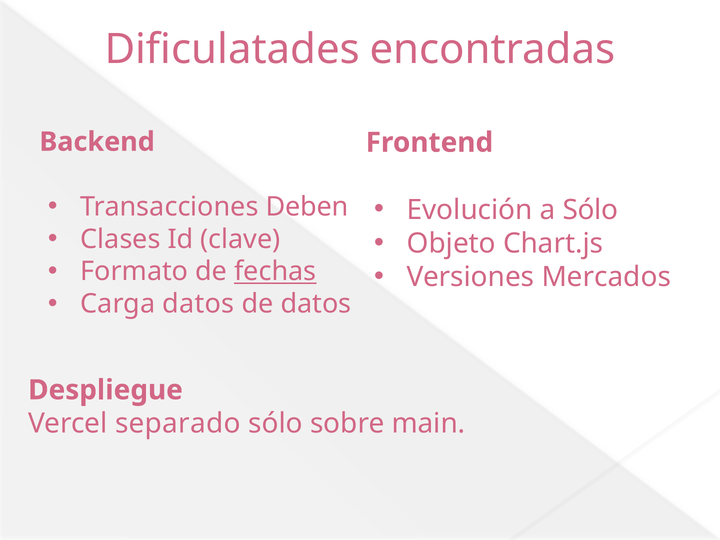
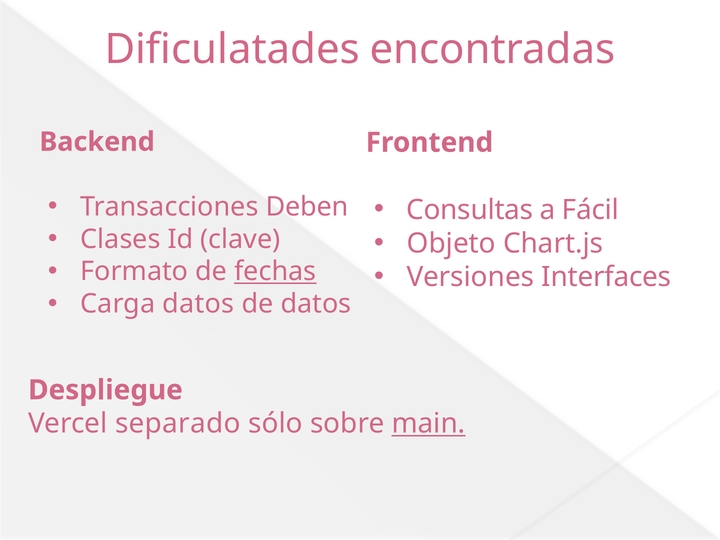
Evolución: Evolución -> Consultas (470, 210)
a Sólo: Sólo -> Fácil (590, 210)
Mercados: Mercados -> Interfaces (606, 277)
main underline: none -> present (429, 424)
